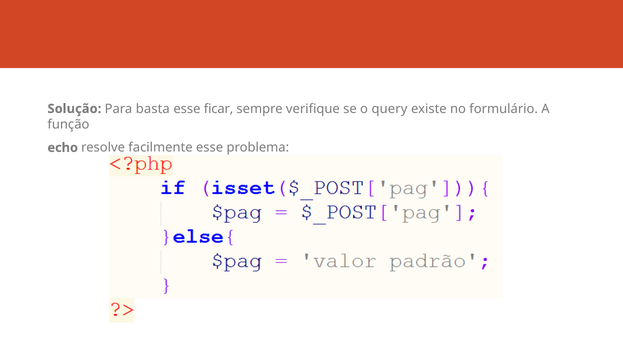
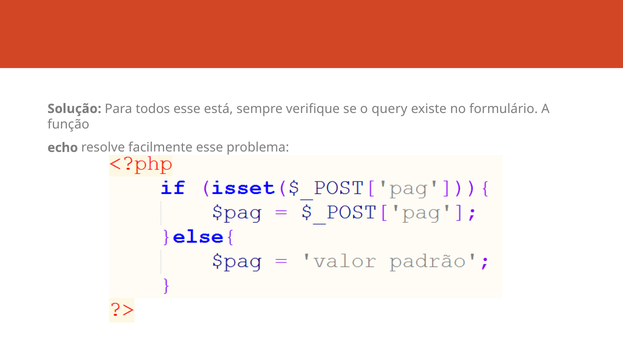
basta: basta -> todos (153, 109)
ficar: ficar -> está (218, 109)
